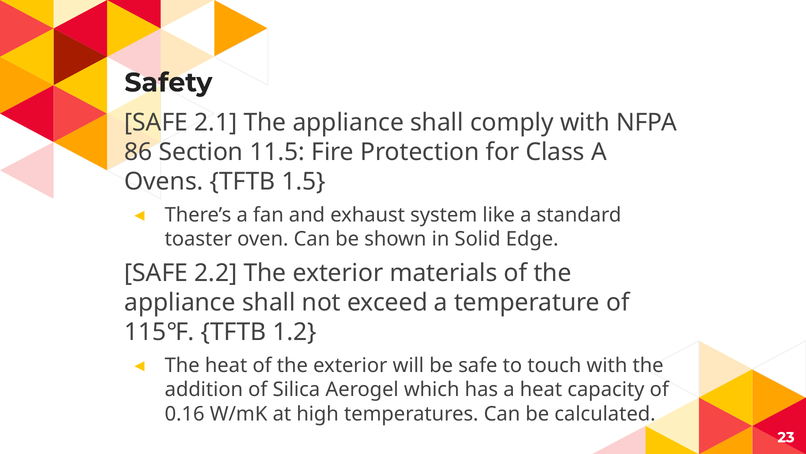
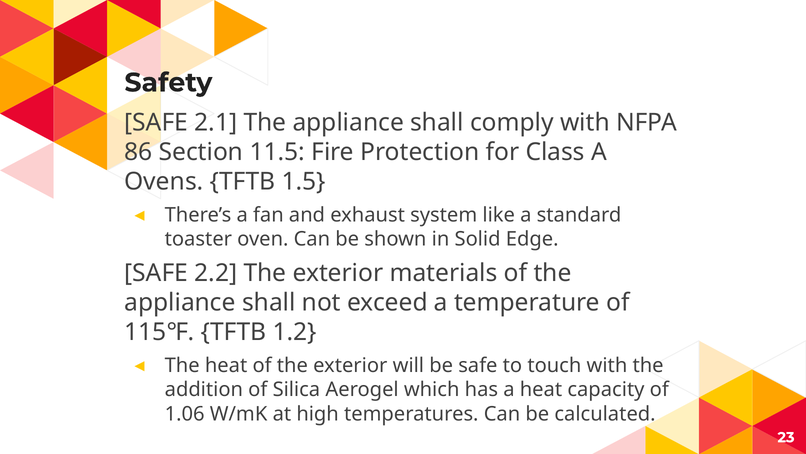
0.16: 0.16 -> 1.06 (185, 413)
